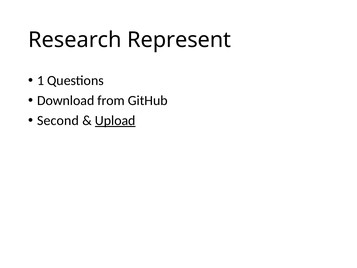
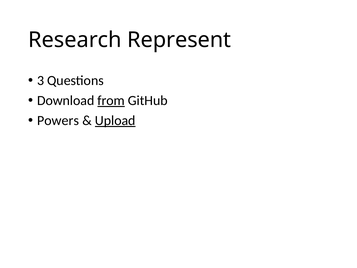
1: 1 -> 3 (41, 80)
from underline: none -> present (111, 100)
Second: Second -> Powers (58, 120)
